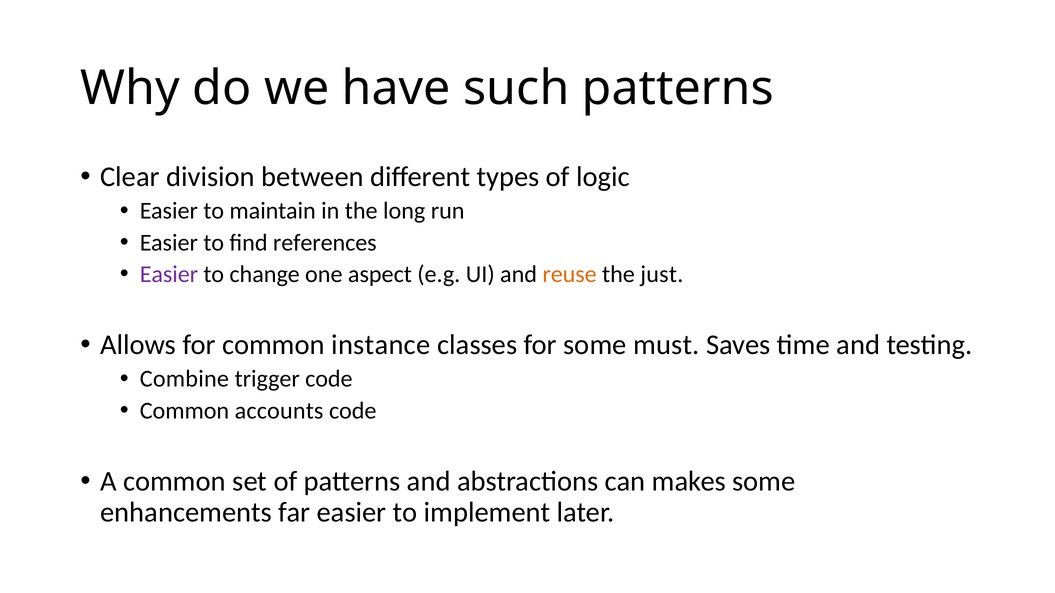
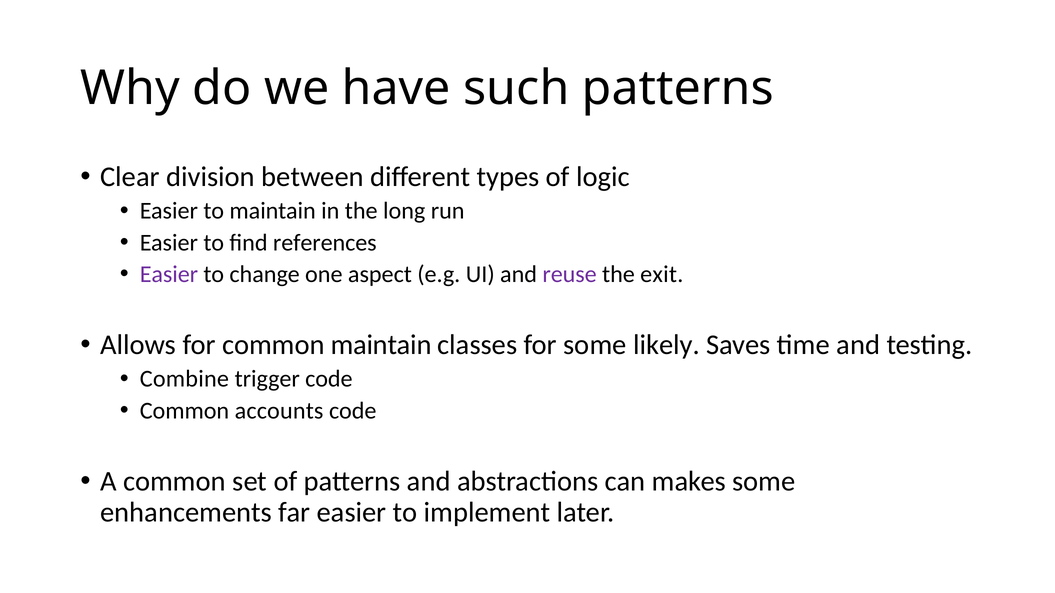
reuse colour: orange -> purple (570, 274)
just: just -> exit (662, 274)
common instance: instance -> maintain (381, 345)
must: must -> likely (666, 345)
